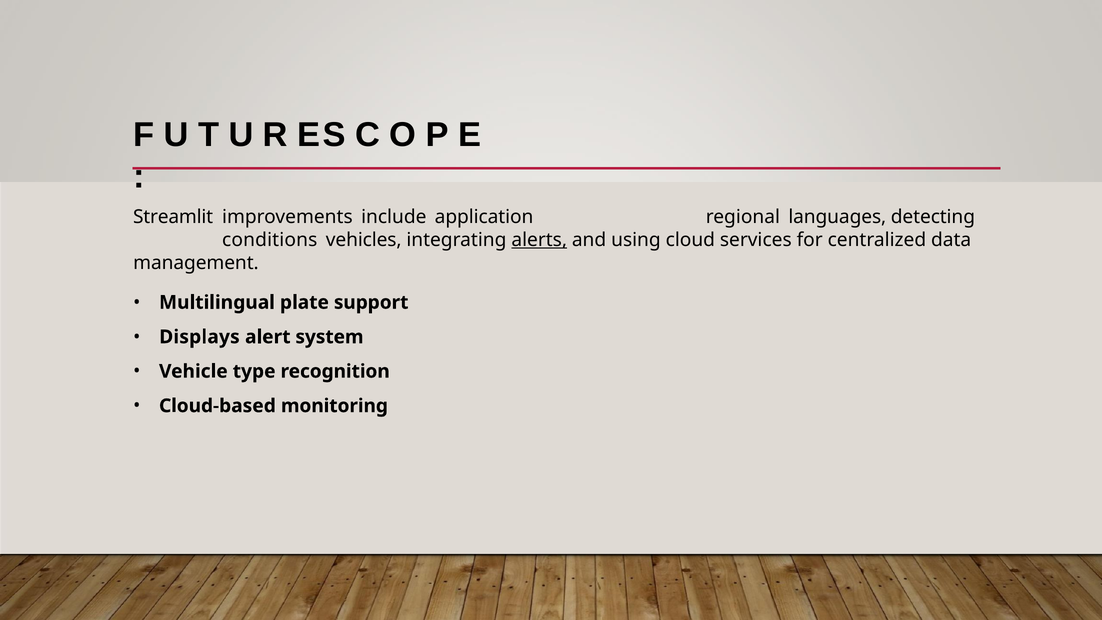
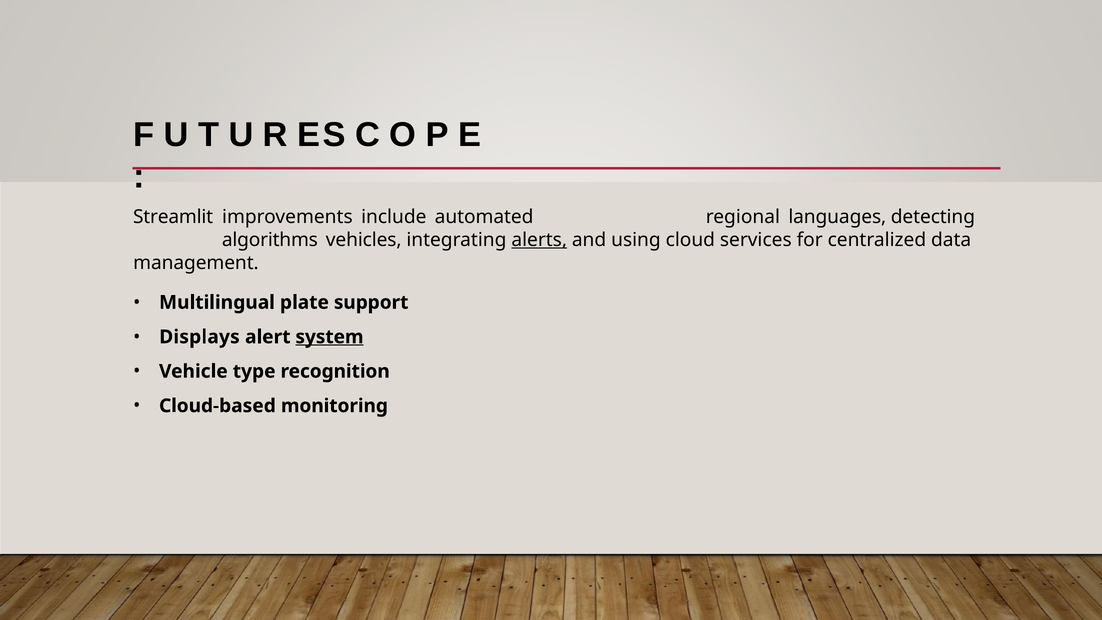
application: application -> automated (484, 217)
conditions: conditions -> algorithms (270, 240)
system underline: none -> present (329, 337)
